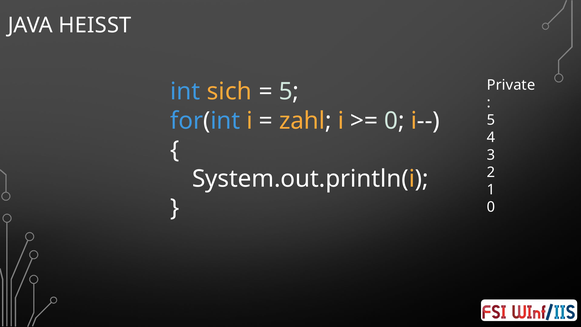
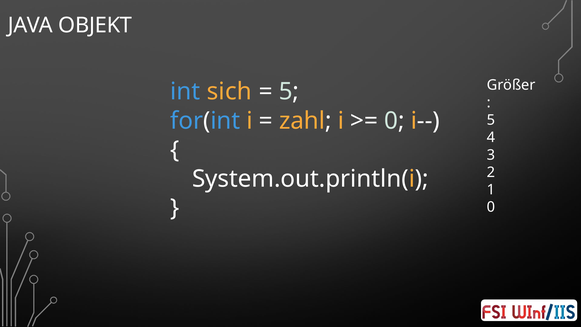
HEISST: HEISST -> OBJEKT (95, 25)
Private: Private -> Größer (511, 85)
